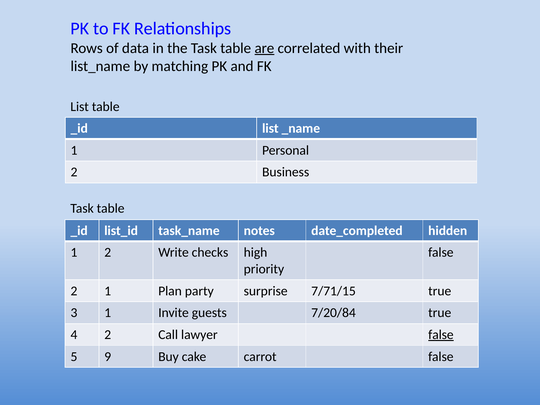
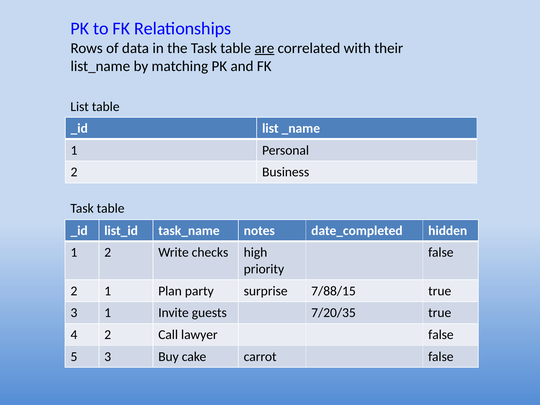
7/71/15: 7/71/15 -> 7/88/15 (333, 291)
7/20/84: 7/20/84 -> 7/20/35 (333, 313)
false underline: present -> none (441, 335)
5 9: 9 -> 3 (108, 357)
